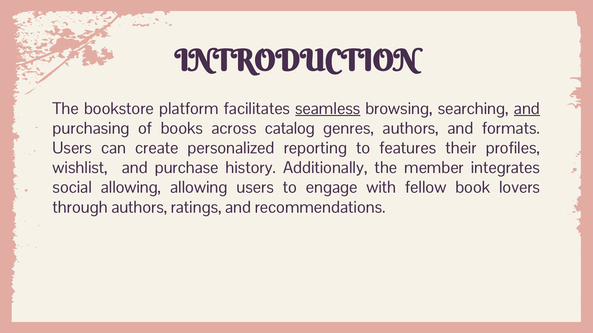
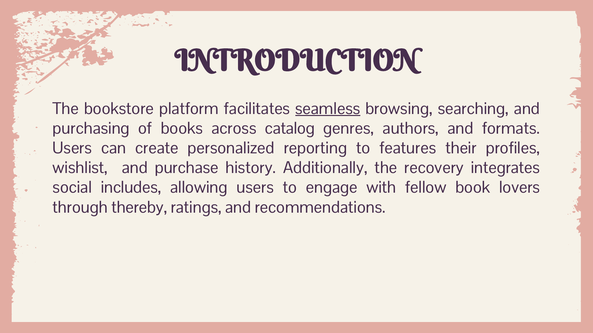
and underline: present -> none (527, 109)
member: member -> recovery (434, 168)
social allowing: allowing -> includes (131, 188)
through authors: authors -> thereby (139, 208)
